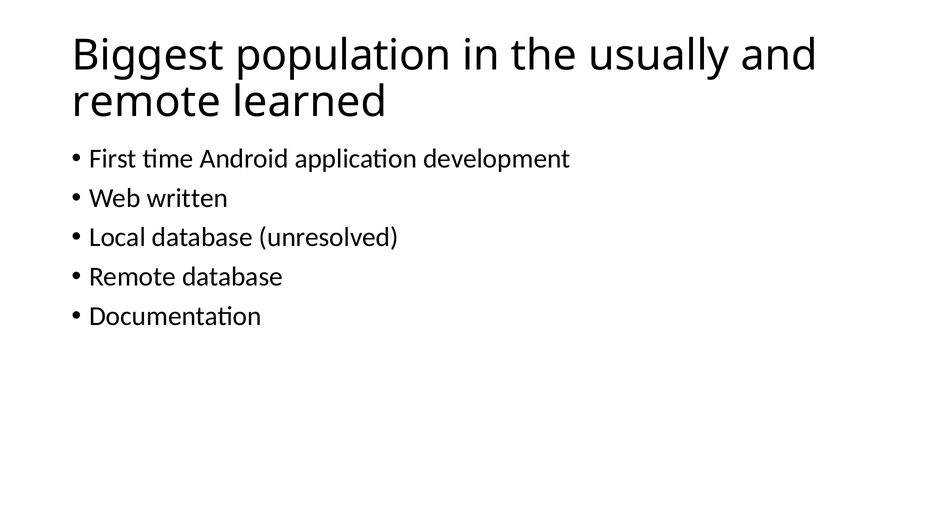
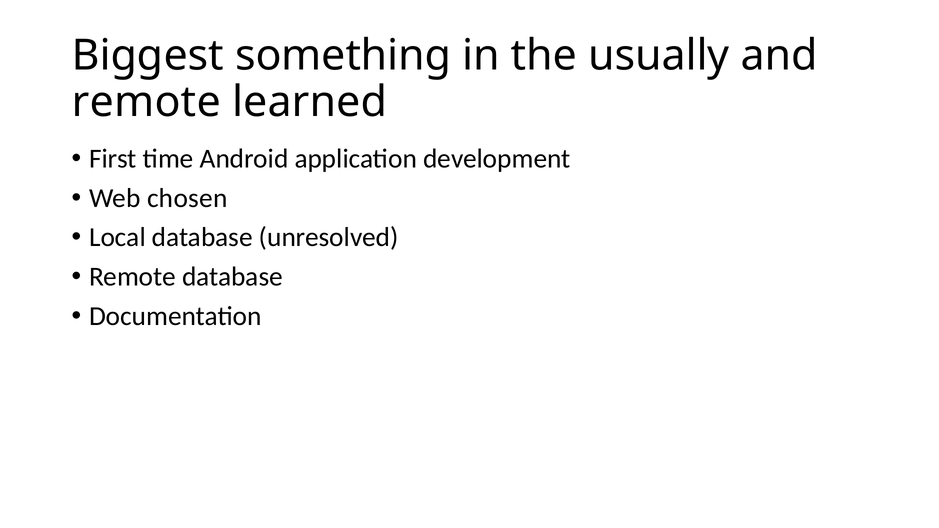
population: population -> something (343, 56)
written: written -> chosen (187, 198)
